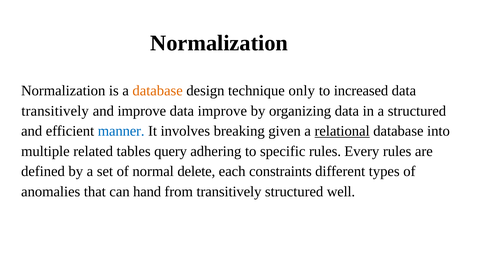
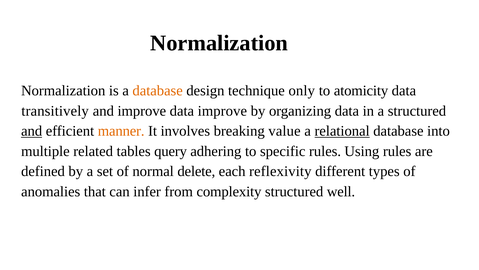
increased: increased -> atomicity (361, 90)
and underline: none -> present (32, 131)
manner colour: blue -> orange (121, 131)
given: given -> value (284, 131)
Every: Every -> Using (362, 151)
constraints: constraints -> reflexivity (280, 171)
hand: hand -> infer (147, 191)
from transitively: transitively -> complexity (229, 191)
